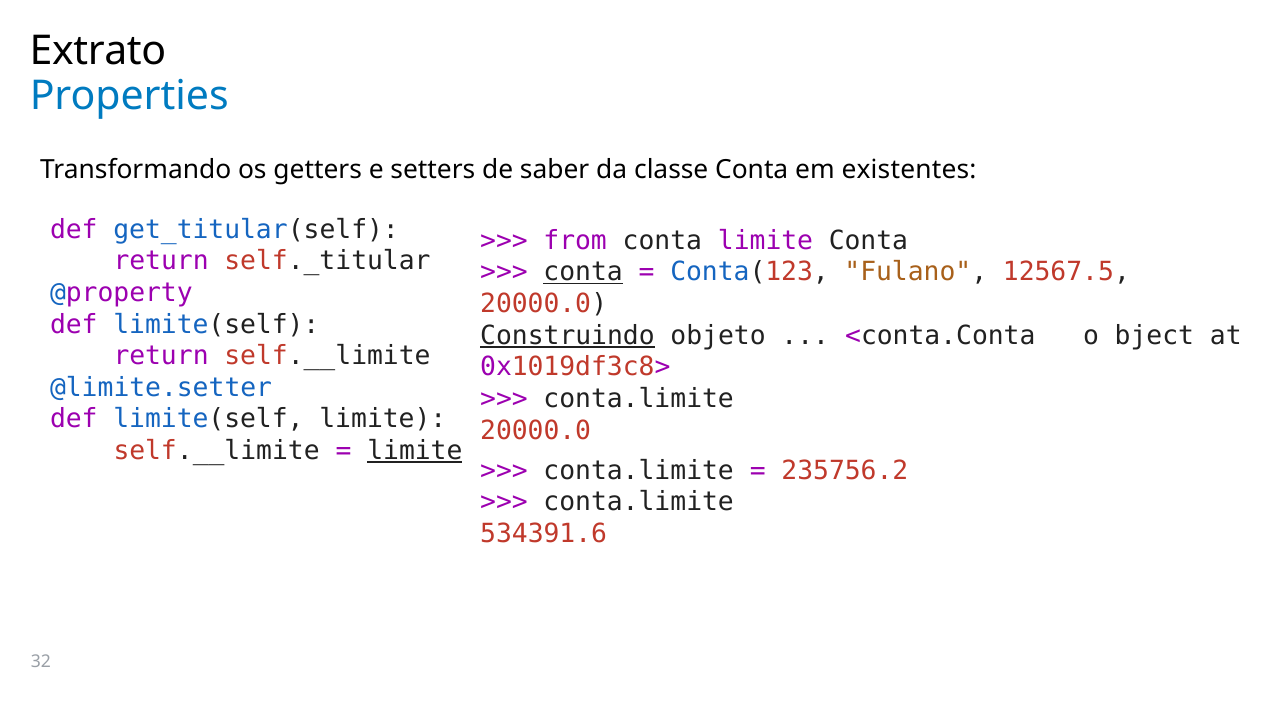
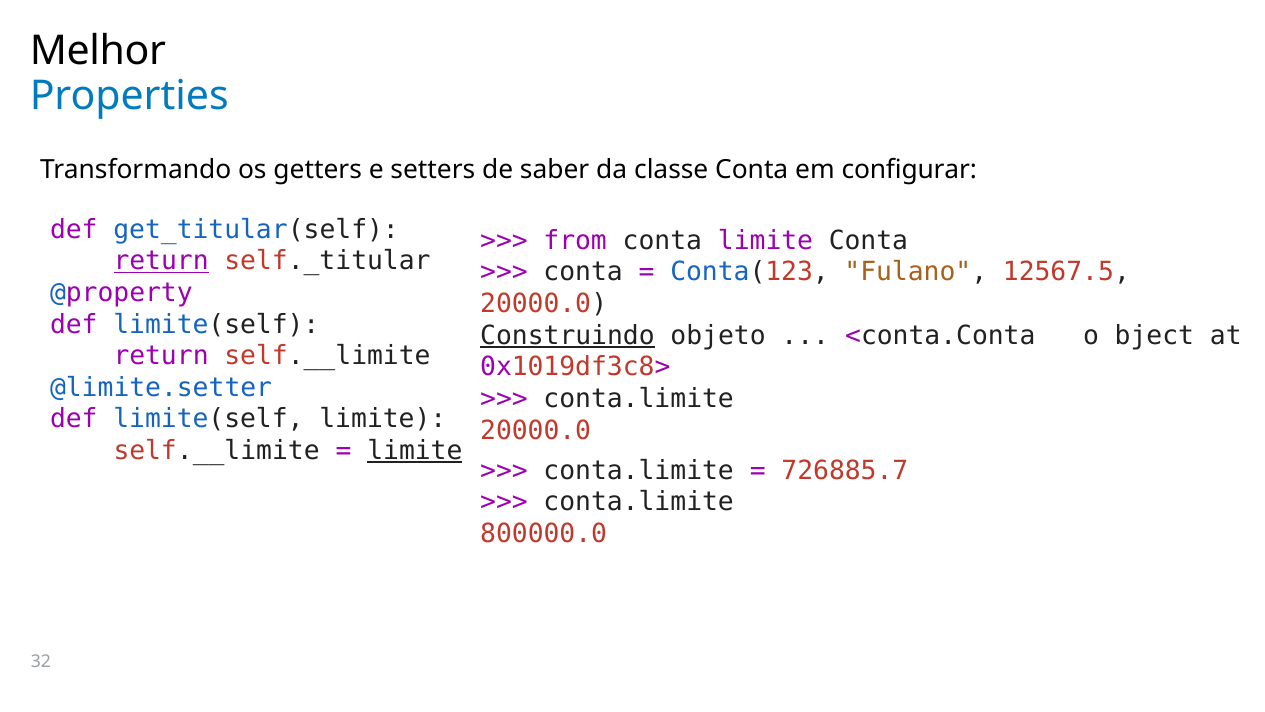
Extrato: Extrato -> Melhor (98, 51)
existentes: existentes -> configurar (909, 170)
return underline: none -> present (161, 261)
conta underline: present -> none (583, 272)
235756.2: 235756.2 -> 726885.7 (845, 470)
534391.6: 534391.6 -> 800000.0 (544, 534)
